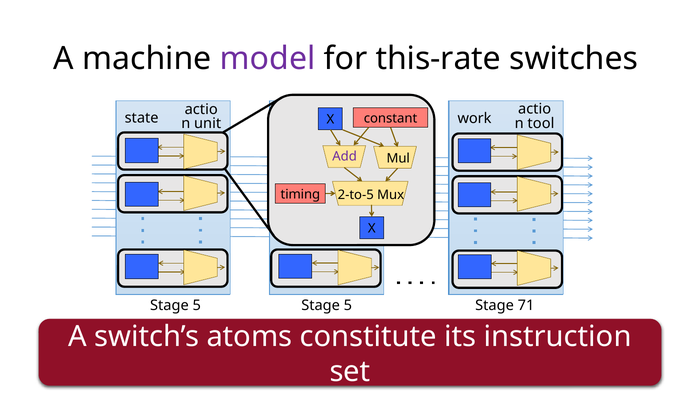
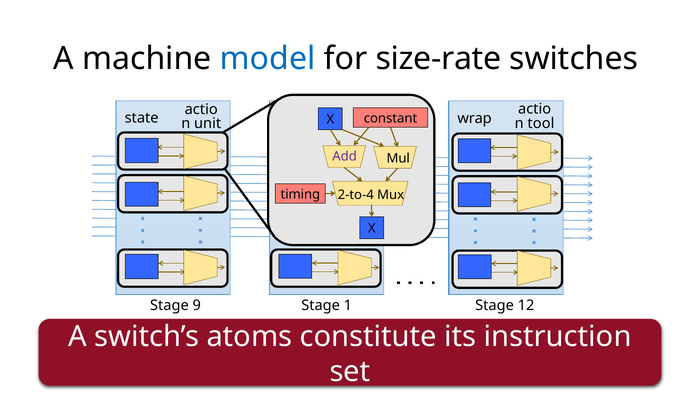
model colour: purple -> blue (268, 59)
this-rate: this-rate -> size-rate (438, 59)
work: work -> wrap (475, 118)
2-to-5: 2-to-5 -> 2-to-4 (356, 195)
5: 5 -> 9 (197, 305)
5: 5 -> 1 (348, 305)
71: 71 -> 12 (526, 305)
